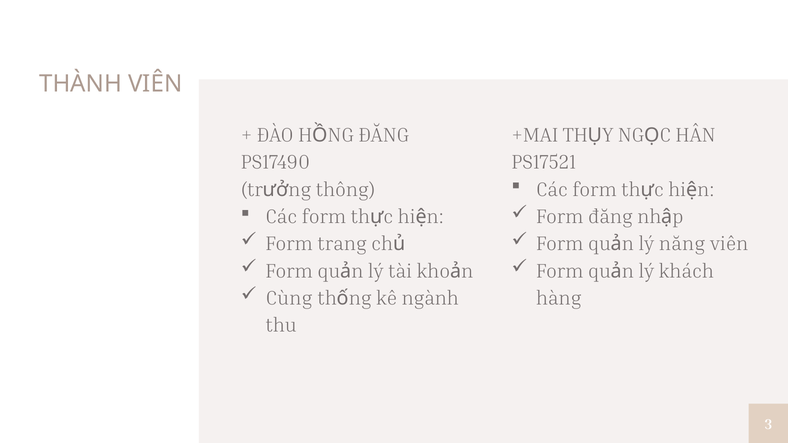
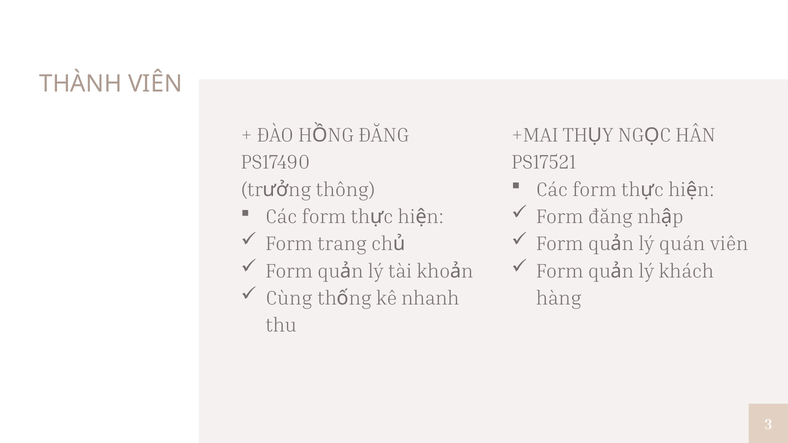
năng: năng -> quán (682, 244)
ngành: ngành -> nhanh (430, 298)
